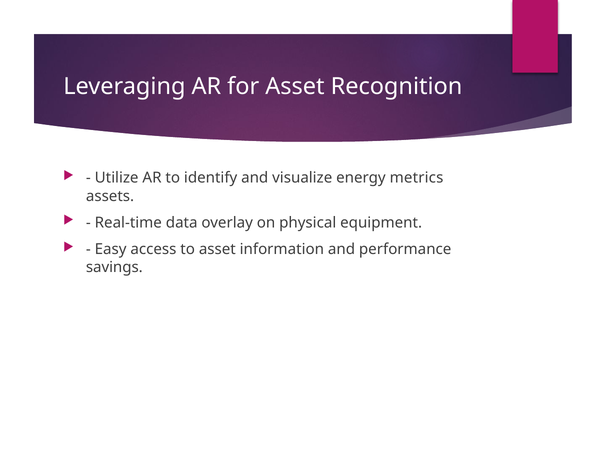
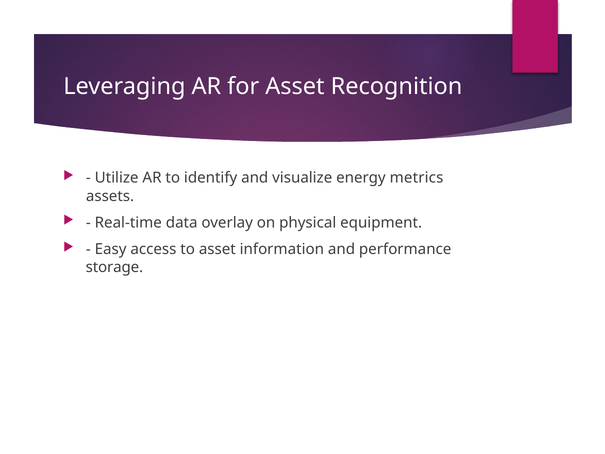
savings: savings -> storage (114, 267)
